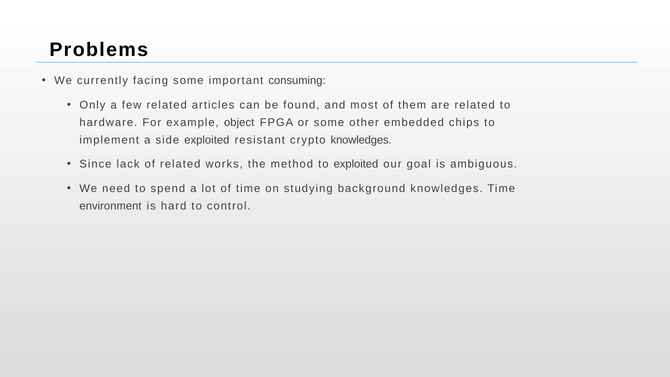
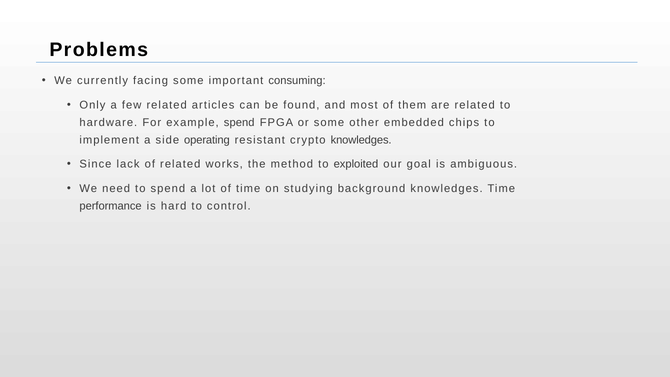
example object: object -> spend (239, 122)
side exploited: exploited -> operating (207, 140)
environment: environment -> performance (111, 206)
